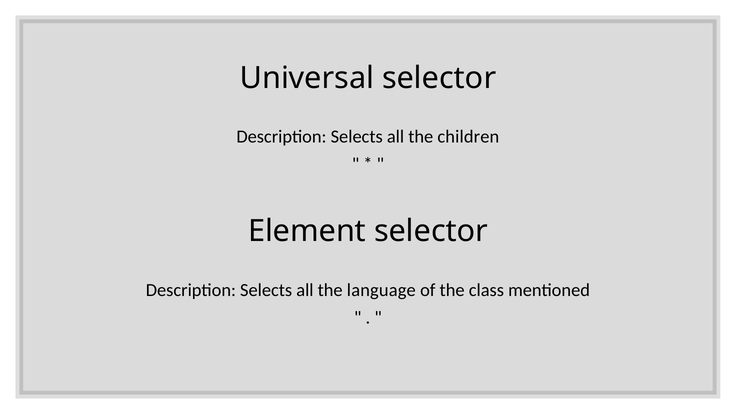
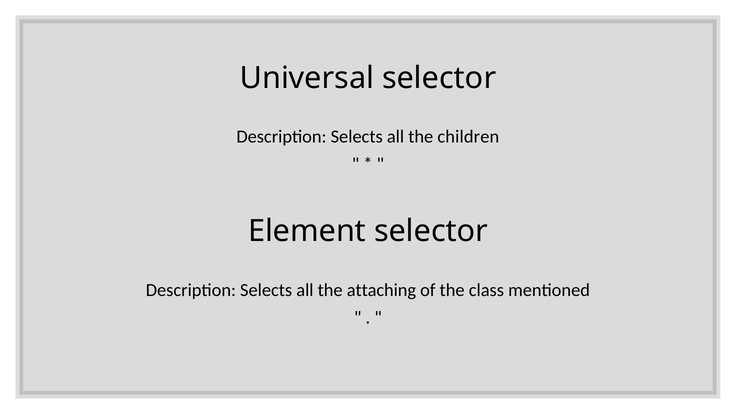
language: language -> attaching (381, 290)
